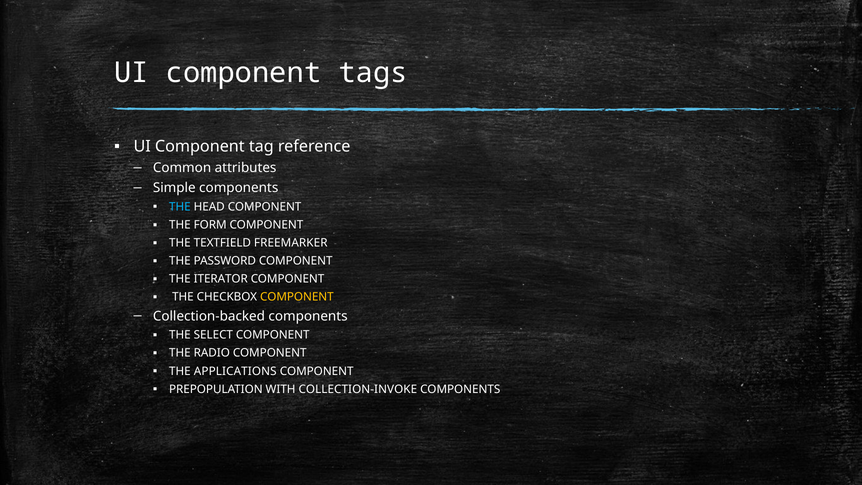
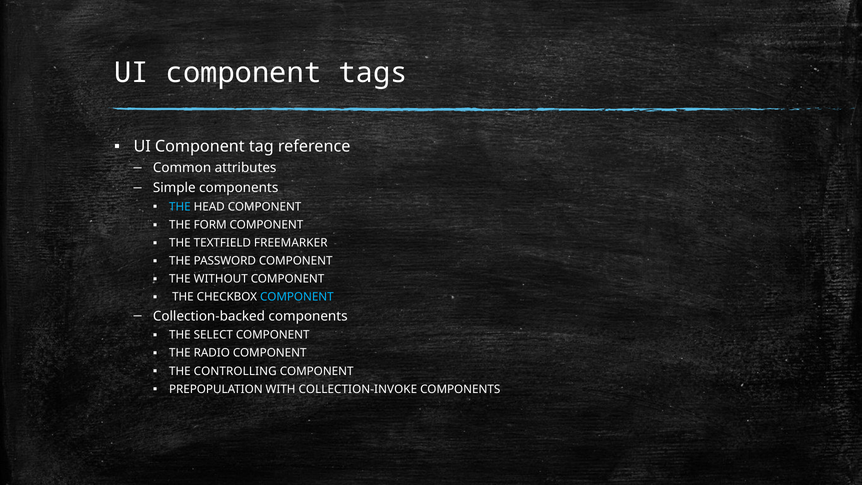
ITERATOR: ITERATOR -> WITHOUT (221, 279)
COMPONENT colour: yellow -> light blue (297, 297)
APPLICATIONS: APPLICATIONS -> CONTROLLING (235, 371)
